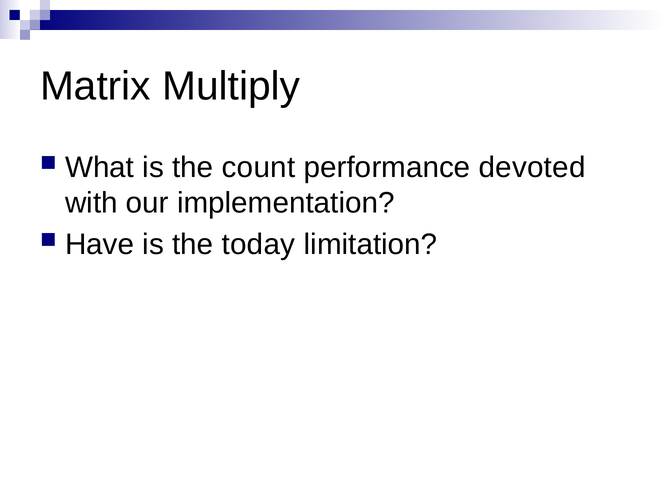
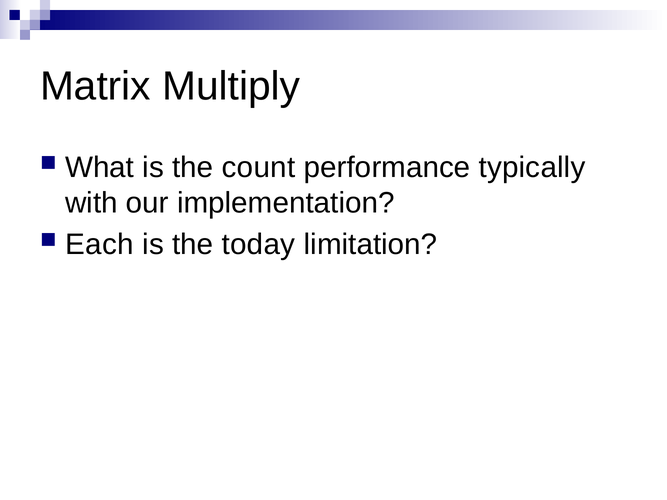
devoted: devoted -> typically (532, 168)
Have: Have -> Each (99, 245)
